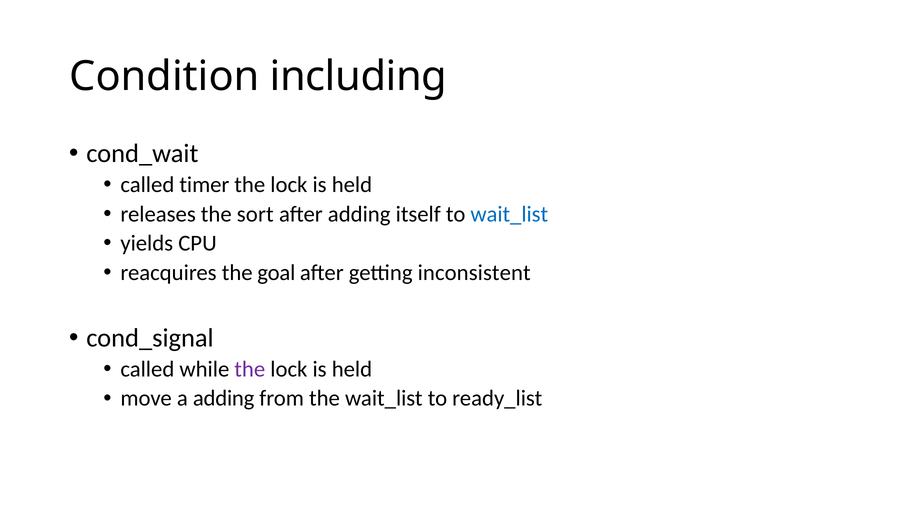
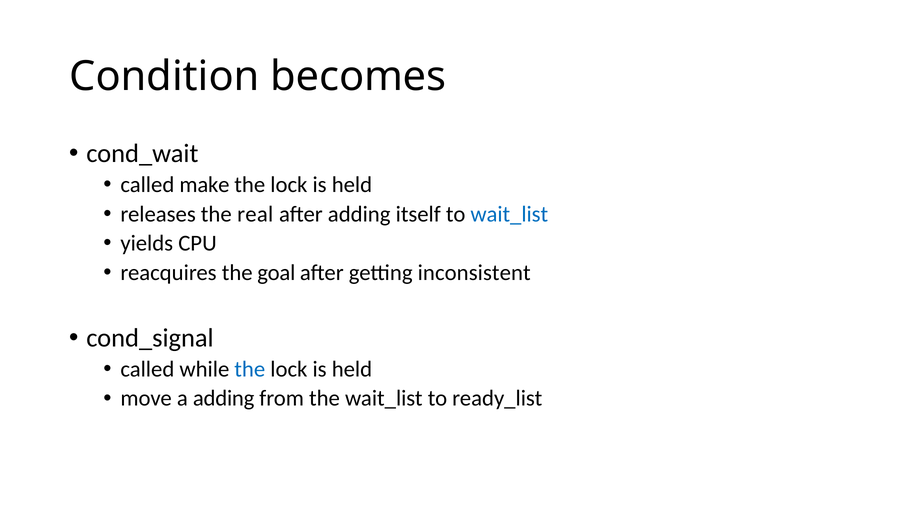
including: including -> becomes (358, 76)
timer: timer -> make (204, 185)
sort: sort -> real (255, 214)
the colour: purple -> blue (250, 369)
